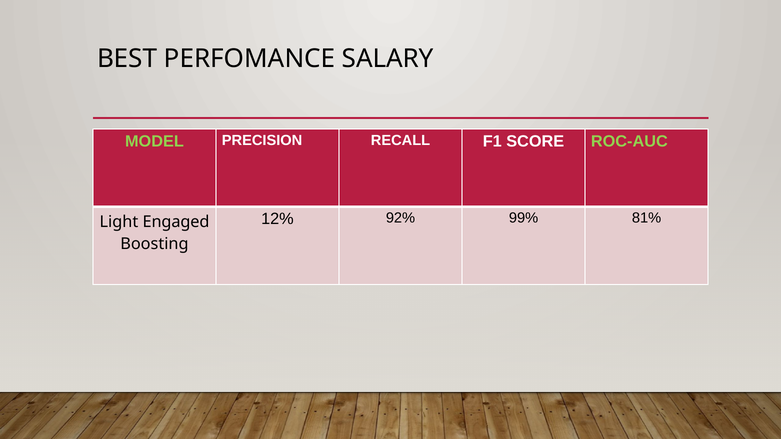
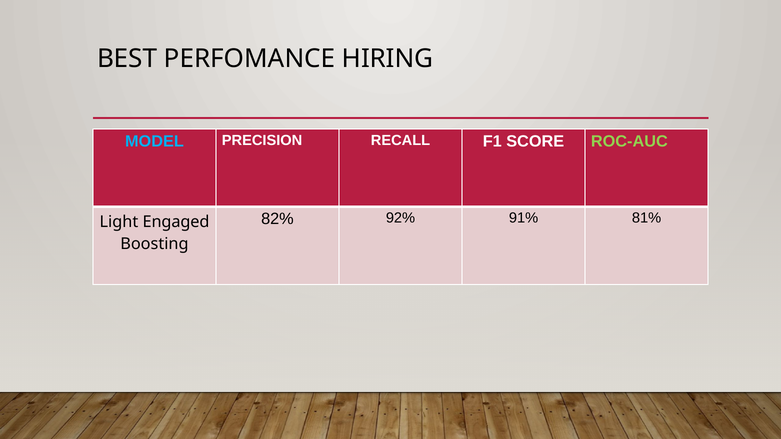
SALARY: SALARY -> HIRING (388, 59)
MODEL colour: light green -> light blue (154, 141)
12%: 12% -> 82% (277, 219)
99%: 99% -> 91% (524, 218)
